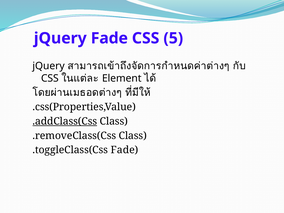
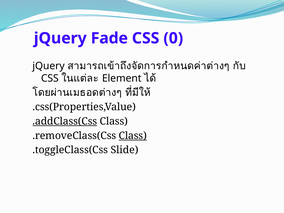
5: 5 -> 0 (173, 38)
Class underline: none -> present (133, 136)
.toggleClass(Css Fade: Fade -> Slide (125, 150)
